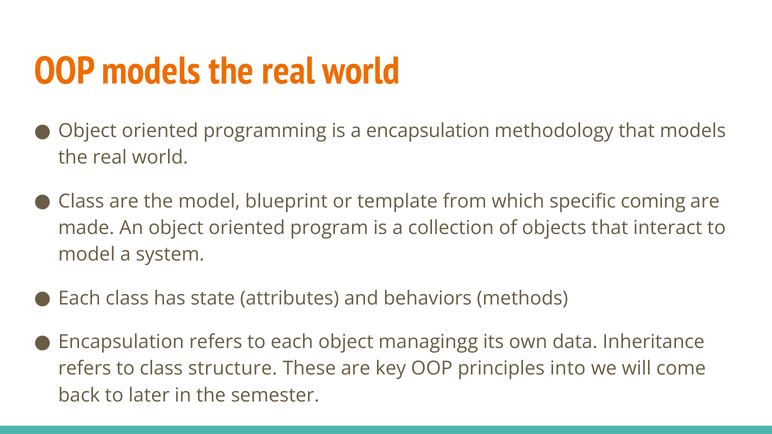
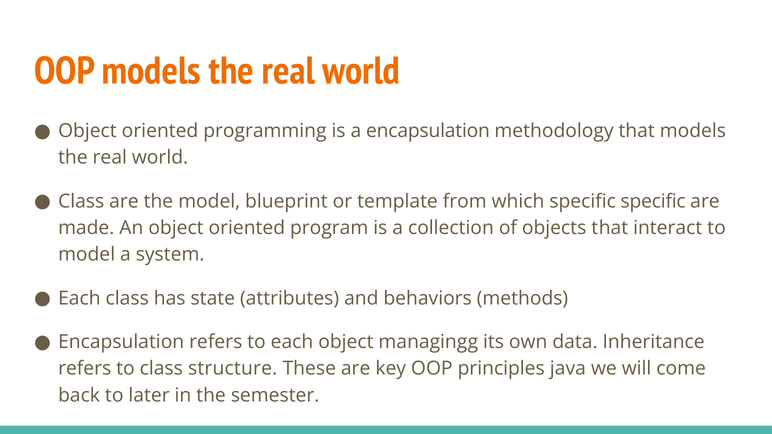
specific coming: coming -> specific (653, 201)
into: into -> java (568, 369)
